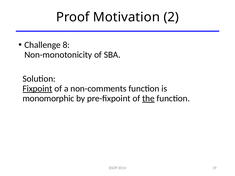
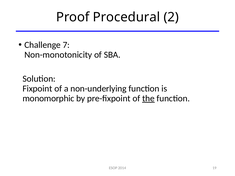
Motivation: Motivation -> Procedural (126, 17)
8: 8 -> 7 (66, 45)
Fixpoint underline: present -> none (37, 89)
non-comments: non-comments -> non-underlying (98, 89)
